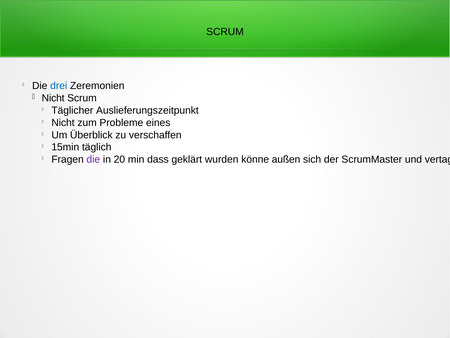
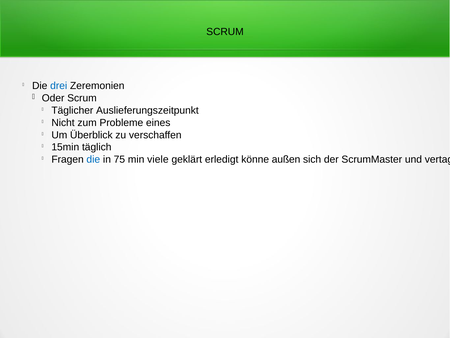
Nicht: Nicht -> Oder (53, 98)
die colour: purple -> blue (93, 159)
20: 20 -> 75 (119, 159)
dass: dass -> viele (158, 159)
wurden: wurden -> erledigt (222, 159)
